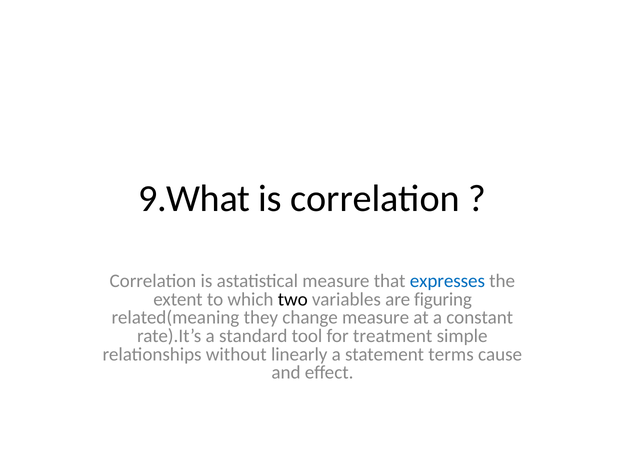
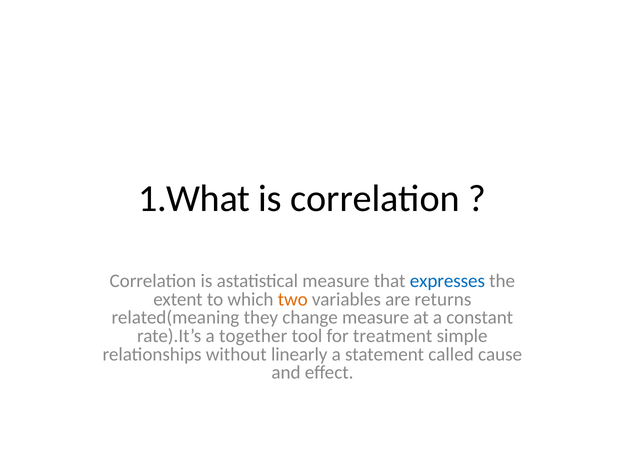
9.What: 9.What -> 1.What (194, 199)
two colour: black -> orange (293, 299)
figuring: figuring -> returns (443, 299)
standard: standard -> together (253, 336)
terms: terms -> called (451, 354)
